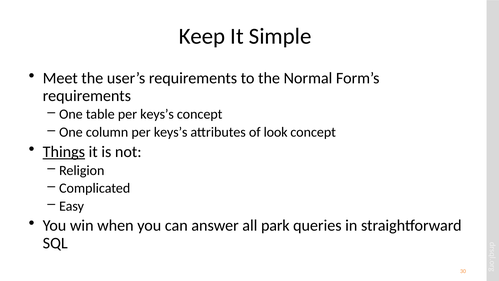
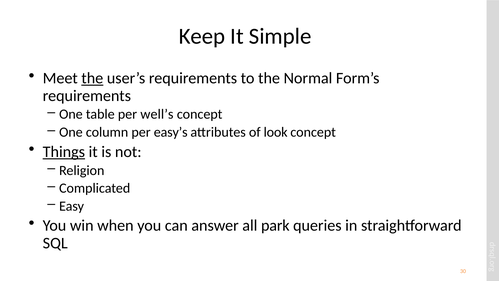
the underline: none -> present (92, 78)
table per keys’s: keys’s -> well’s (157, 114)
column per keys’s: keys’s -> easy’s (171, 132)
